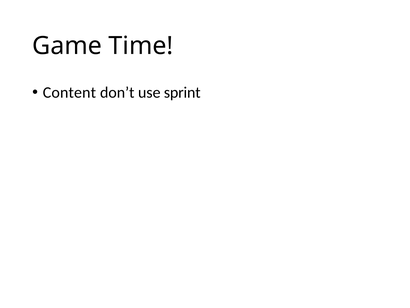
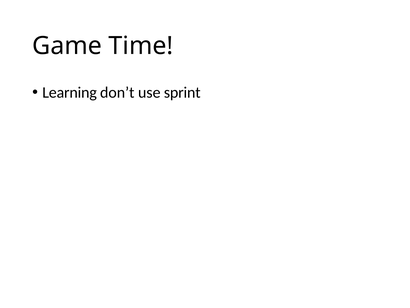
Content: Content -> Learning (70, 92)
